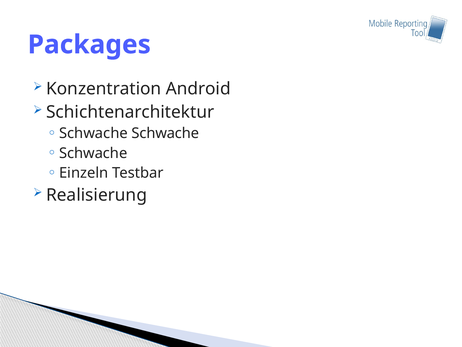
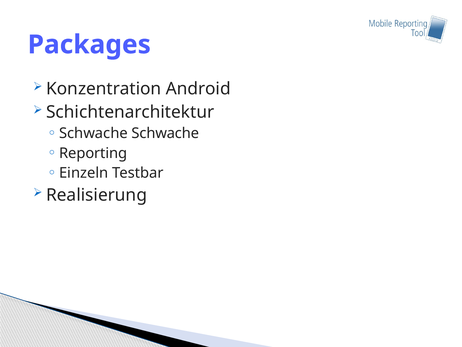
Schwache: Schwache -> Reporting (93, 153)
